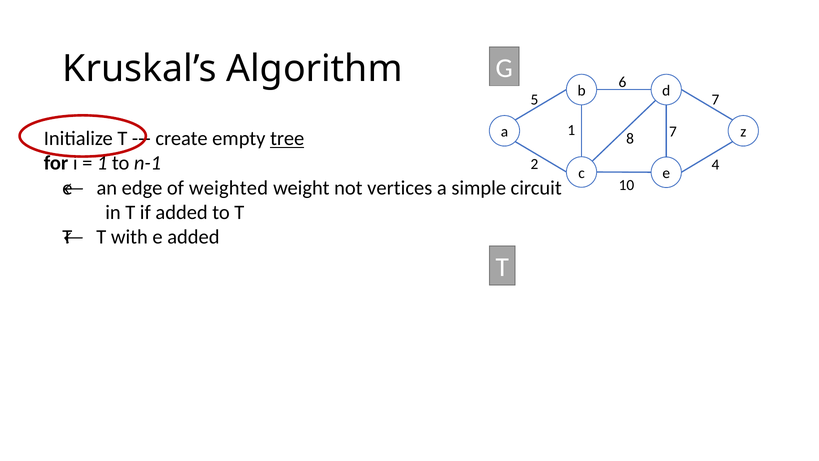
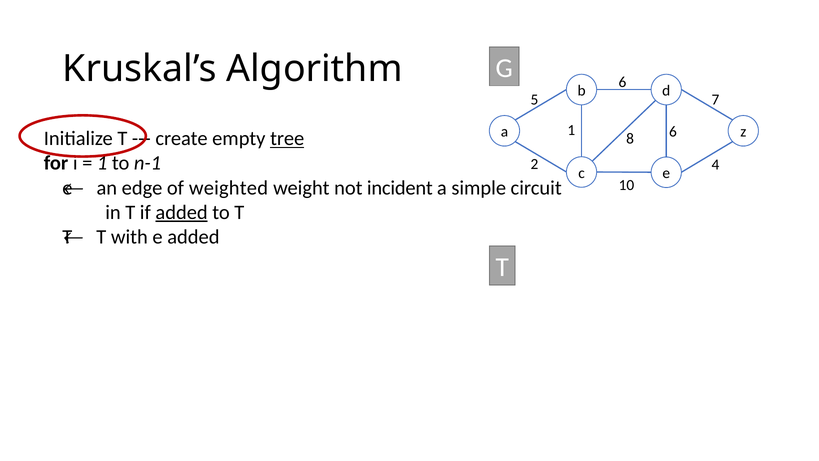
8 7: 7 -> 6 (673, 132)
vertices: vertices -> incident (400, 188)
added underline: none -> present (182, 212)
